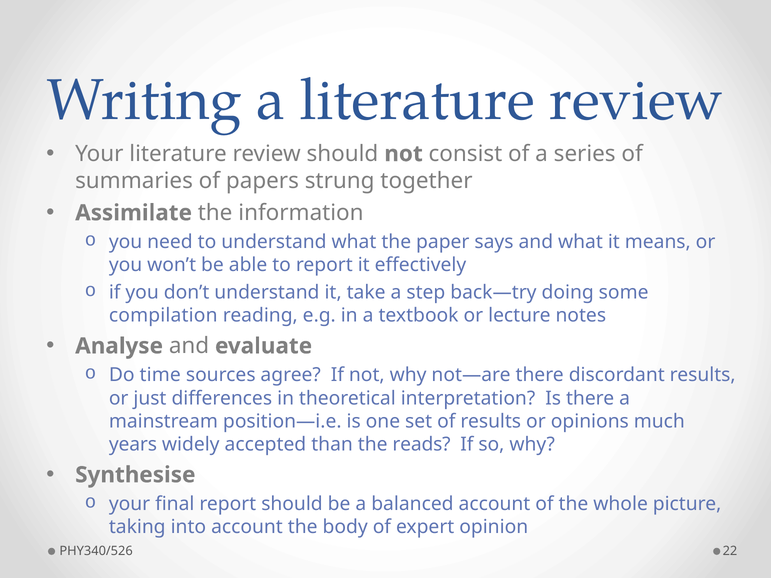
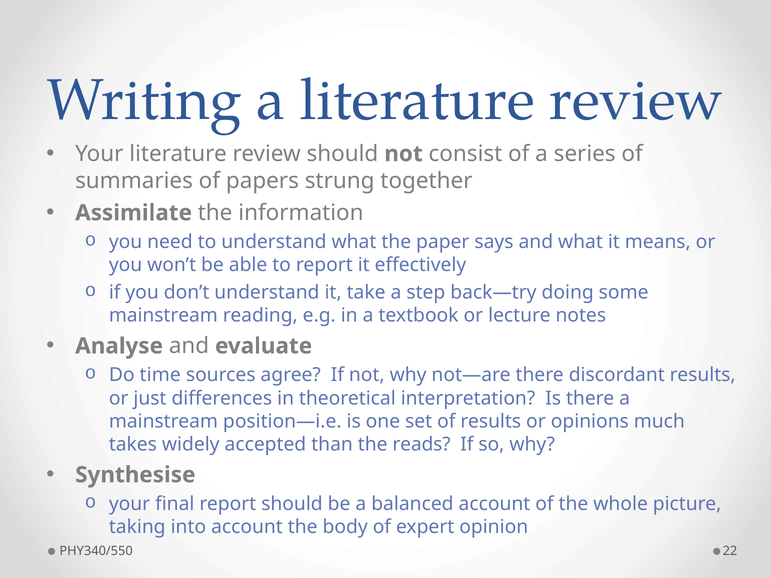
compilation: compilation -> mainstream (163, 316)
years: years -> takes (133, 445)
PHY340/526: PHY340/526 -> PHY340/550 (96, 551)
